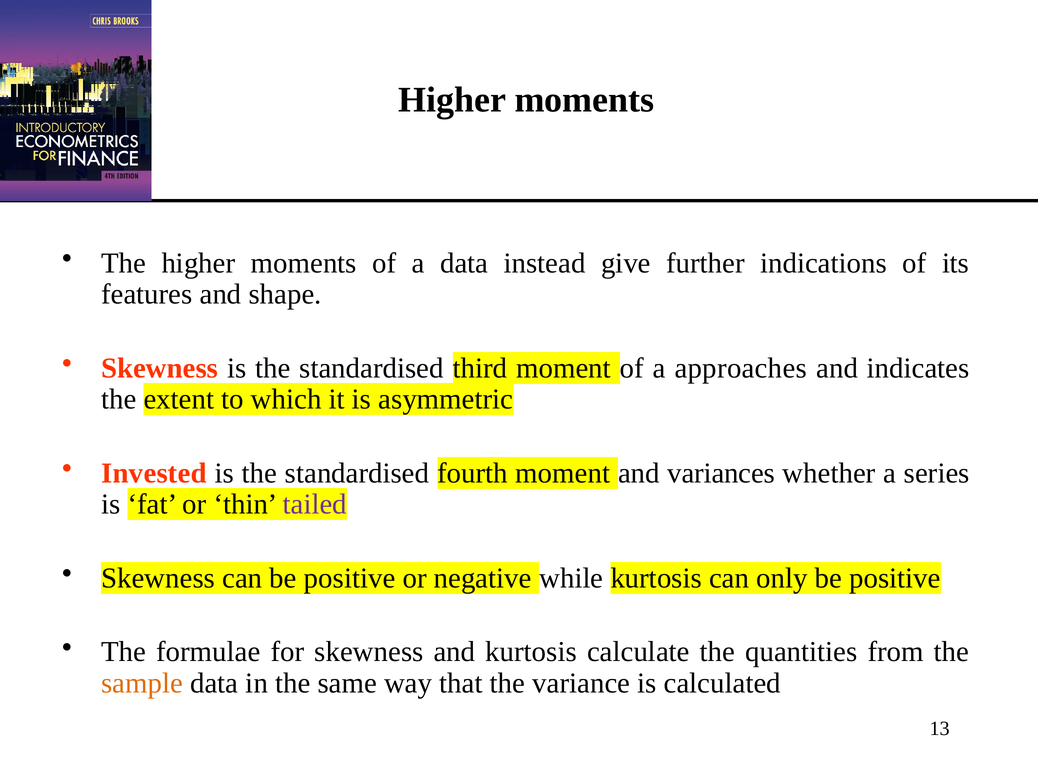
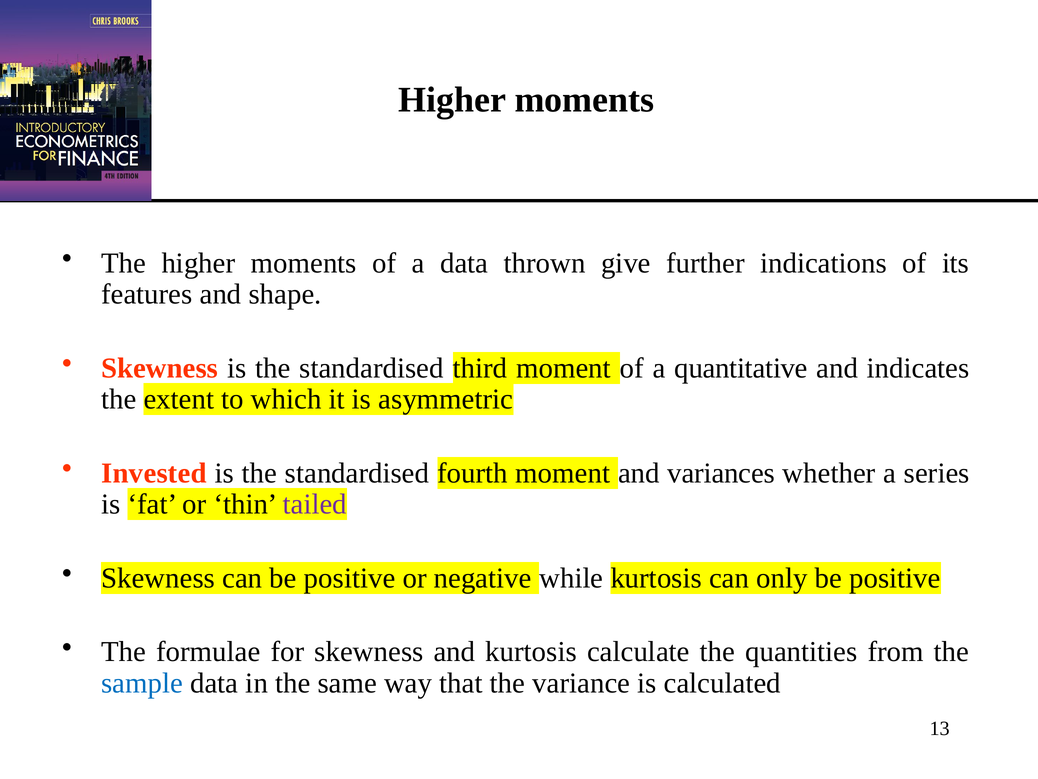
instead: instead -> thrown (545, 263)
approaches: approaches -> quantitative (741, 368)
sample colour: orange -> blue (142, 683)
